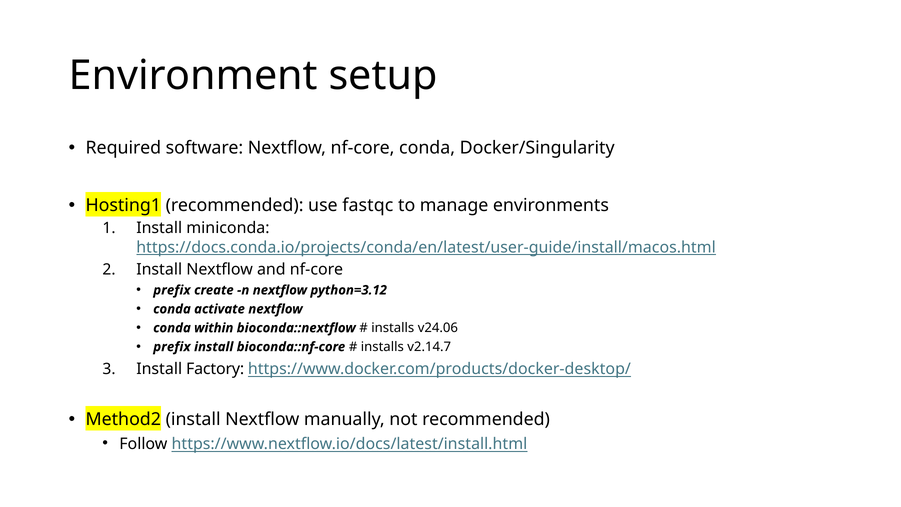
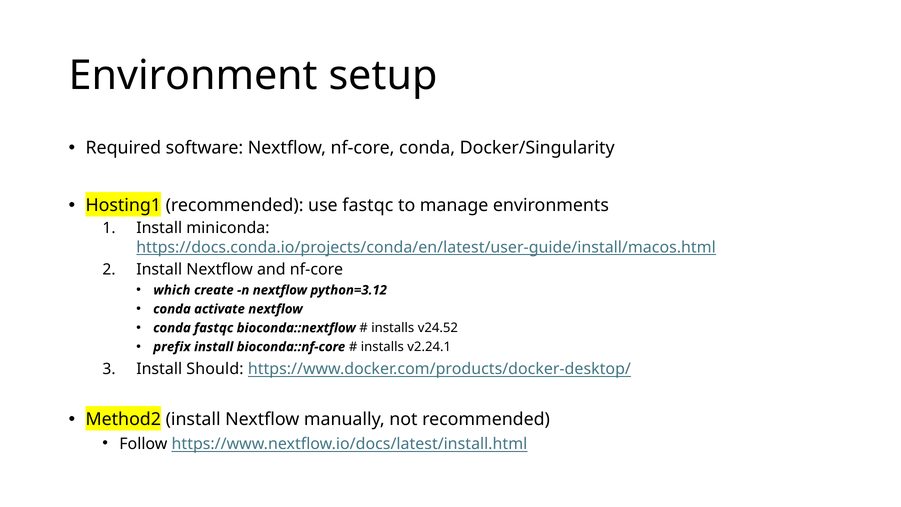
prefix: prefix -> which (172, 290)
conda within: within -> fastqc (214, 328)
v24.06: v24.06 -> v24.52 (438, 328)
v2.14.7: v2.14.7 -> v2.24.1 (429, 347)
Factory: Factory -> Should (215, 369)
